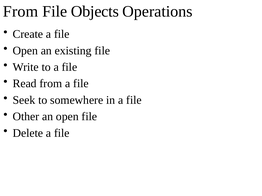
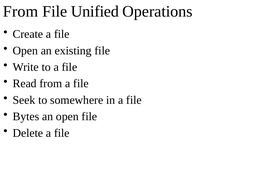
Objects: Objects -> Unified (95, 11)
Other: Other -> Bytes (26, 117)
